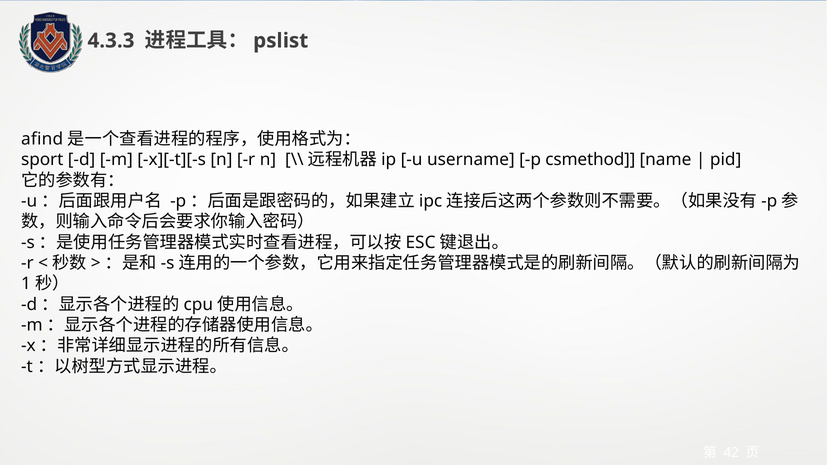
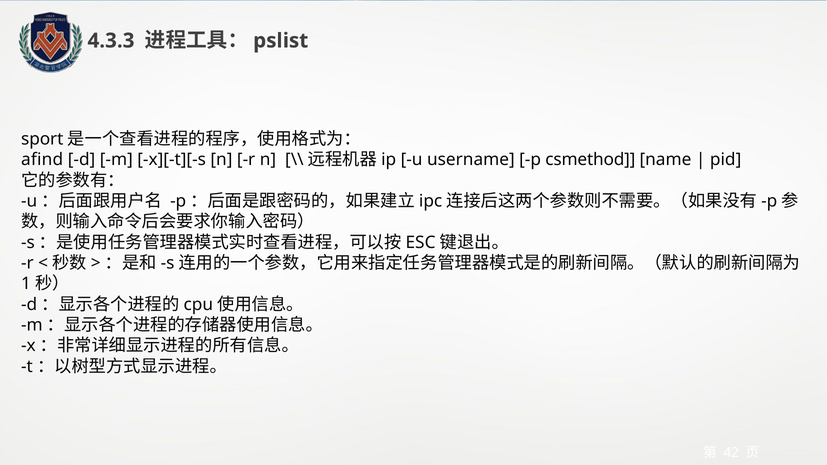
afind: afind -> sport (42, 139)
sport: sport -> afind (42, 160)
